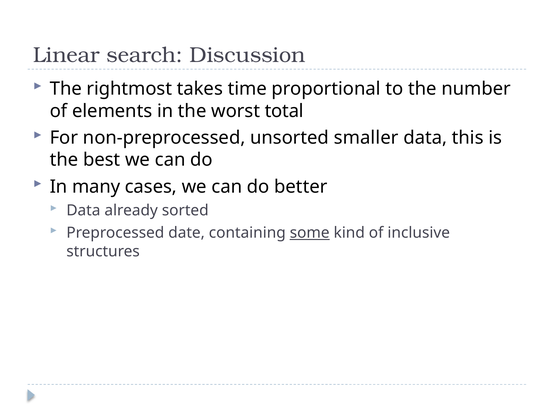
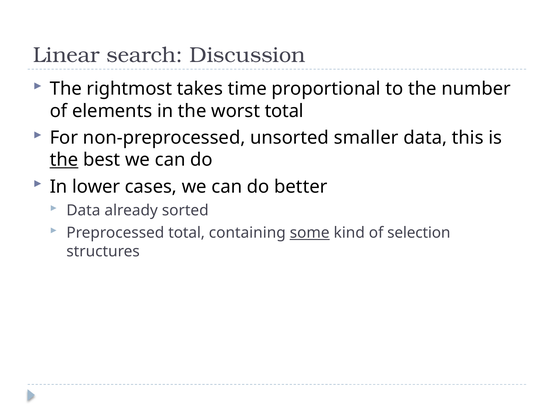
the underline: none -> present (64, 160)
many: many -> lower (96, 187)
Preprocessed date: date -> total (187, 233)
inclusive: inclusive -> selection (419, 233)
